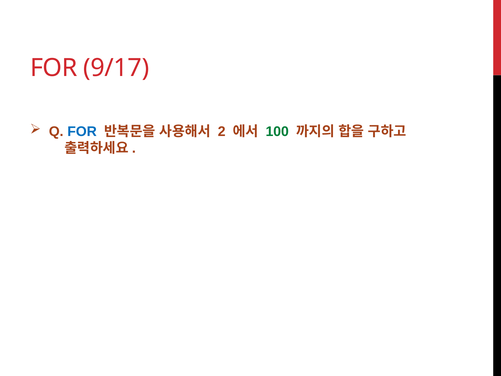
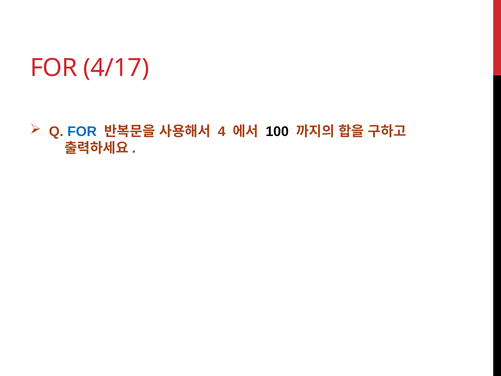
9/17: 9/17 -> 4/17 (116, 68)
2: 2 -> 4 (222, 132)
100 colour: green -> black (277, 132)
